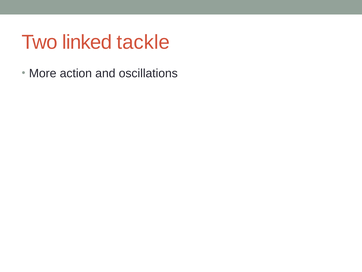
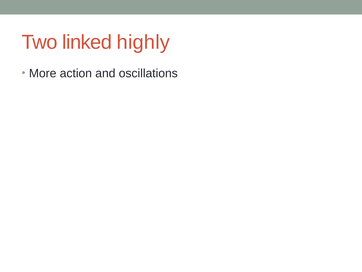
tackle: tackle -> highly (143, 42)
